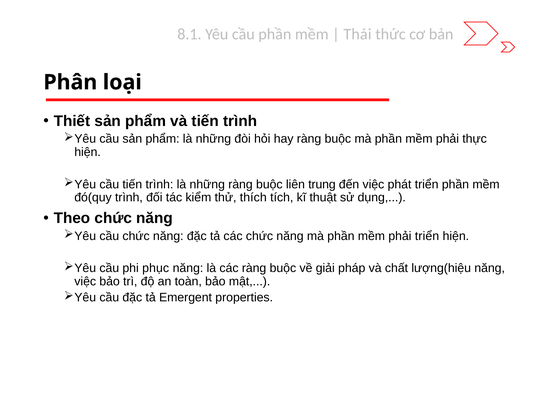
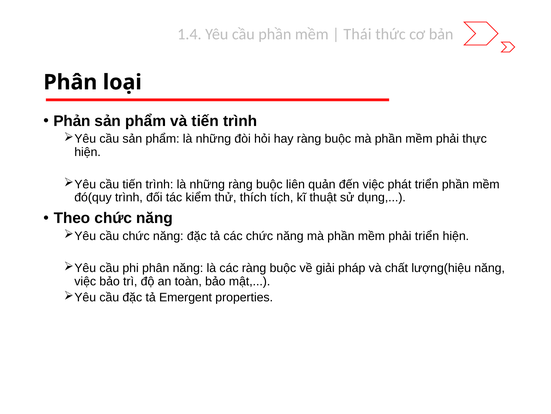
8.1: 8.1 -> 1.4 (189, 34)
Thiết: Thiết -> Phản (72, 121)
trung: trung -> quản (322, 184)
phi phục: phục -> phân (156, 268)
